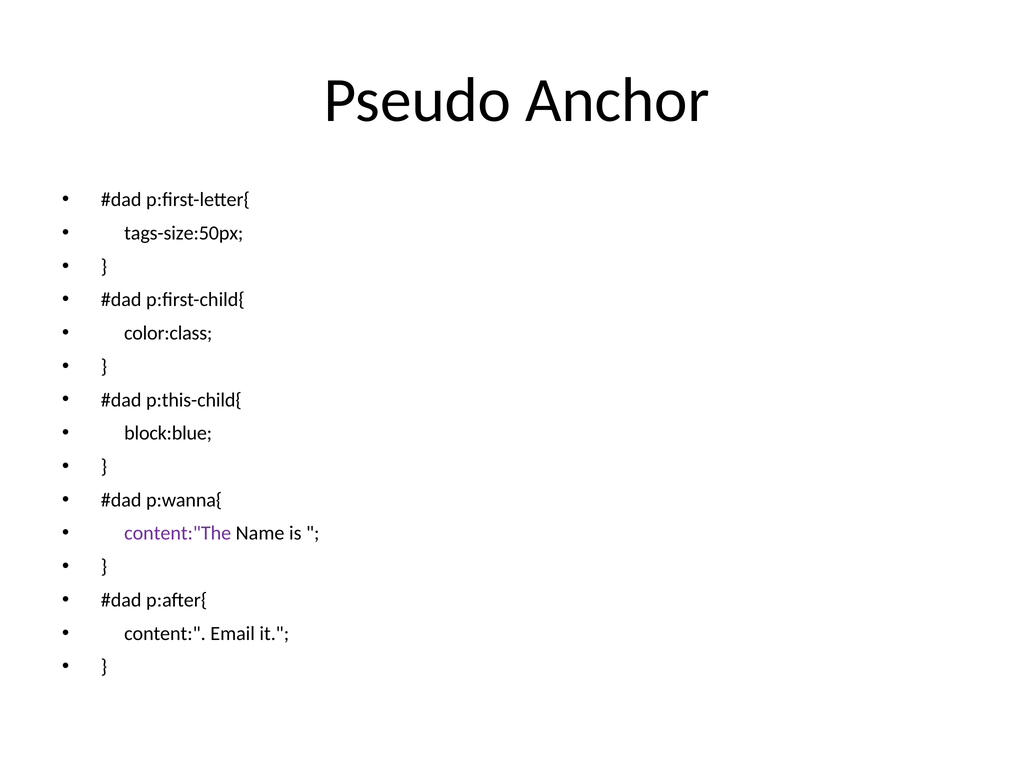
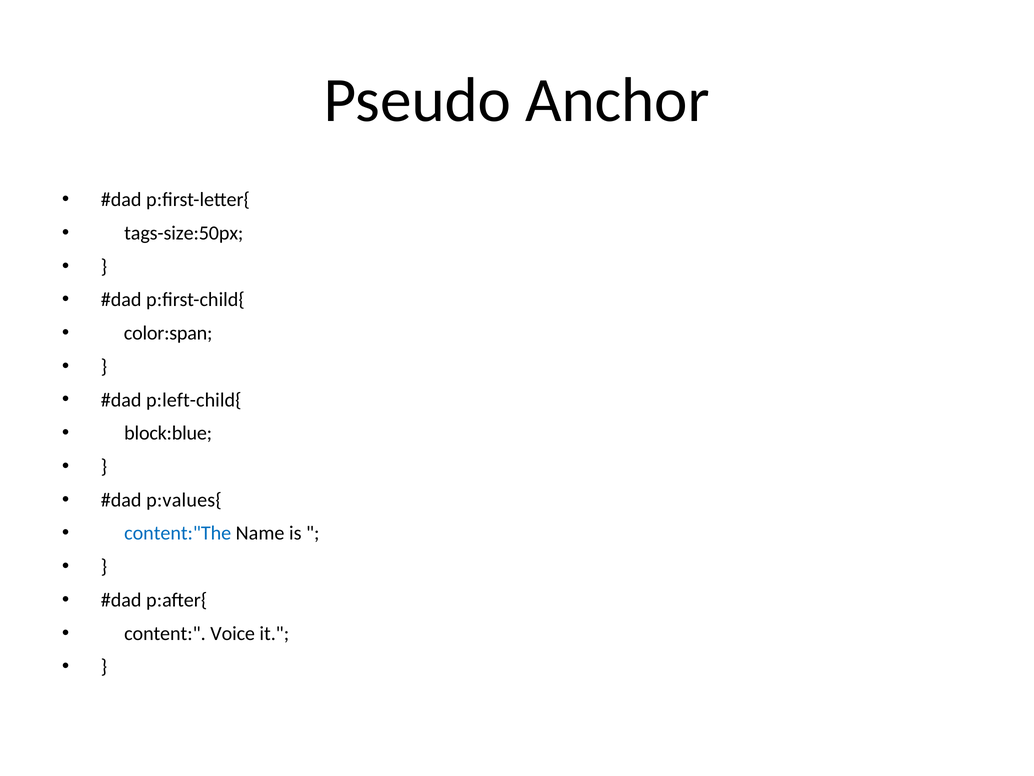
color:class: color:class -> color:span (168, 333)
p:this-child{: p:this-child{ -> p:left-child{ (194, 400)
p:wanna{: p:wanna{ -> p:values{ (184, 500)
content:"The colour: purple -> blue (178, 533)
Email: Email -> Voice (233, 633)
